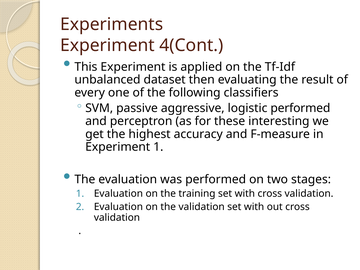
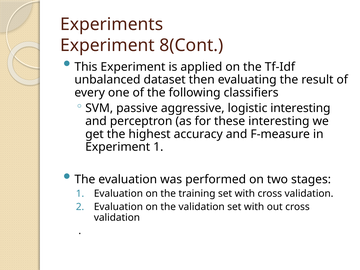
4(Cont: 4(Cont -> 8(Cont (191, 45)
logistic performed: performed -> interesting (300, 108)
